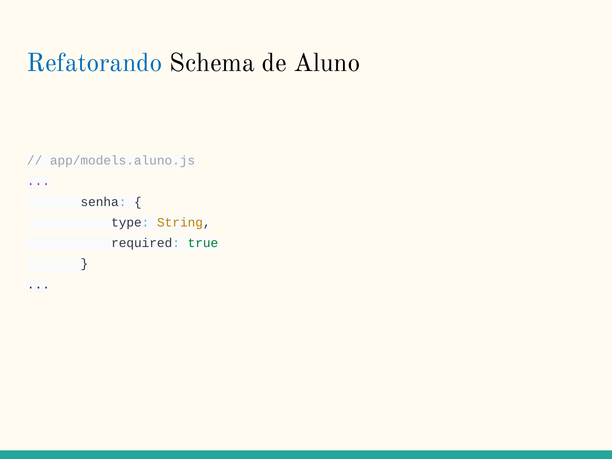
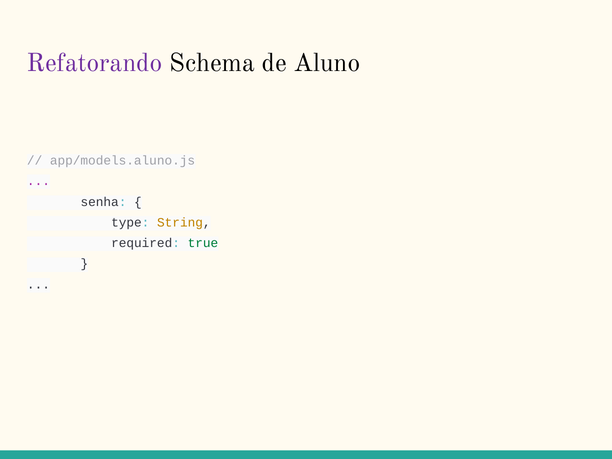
Refatorando colour: blue -> purple (95, 63)
